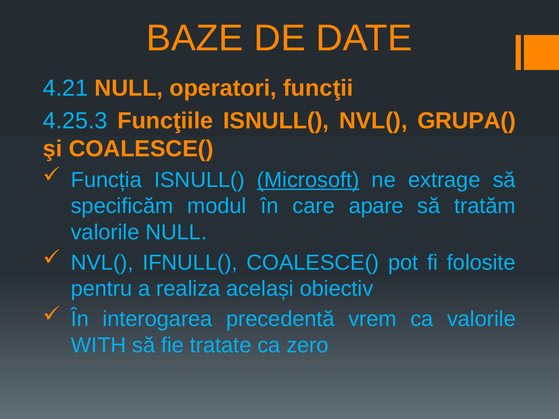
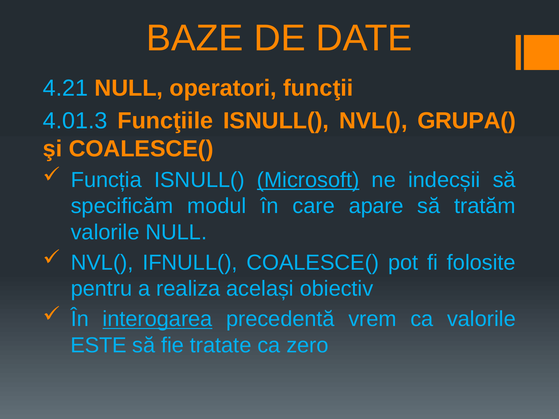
4.25.3: 4.25.3 -> 4.01.3 (75, 121)
extrage: extrage -> indecșii (444, 180)
interogarea underline: none -> present (158, 319)
WITH: WITH -> ESTE (99, 345)
